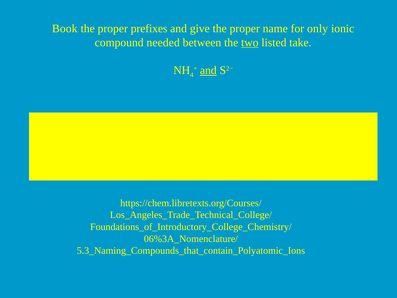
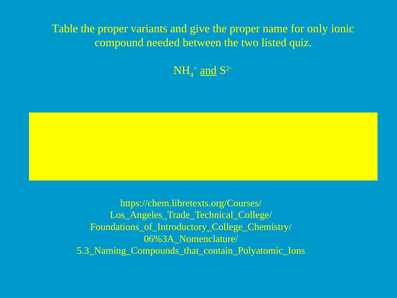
Book: Book -> Table (65, 29)
prefixes: prefixes -> variants (149, 29)
two underline: present -> none (250, 43)
take: take -> quiz (300, 43)
